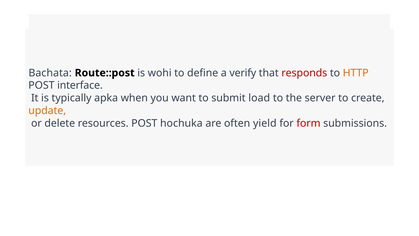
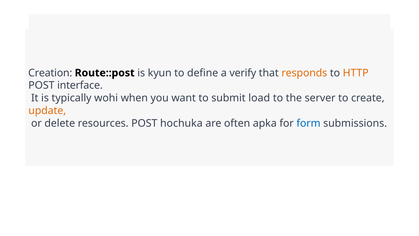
Bachata: Bachata -> Creation (50, 73)
wohi: wohi -> kyun (160, 73)
responds colour: red -> orange (304, 73)
apka: apka -> wohi (106, 98)
yield: yield -> apka (265, 123)
form colour: red -> blue (308, 123)
